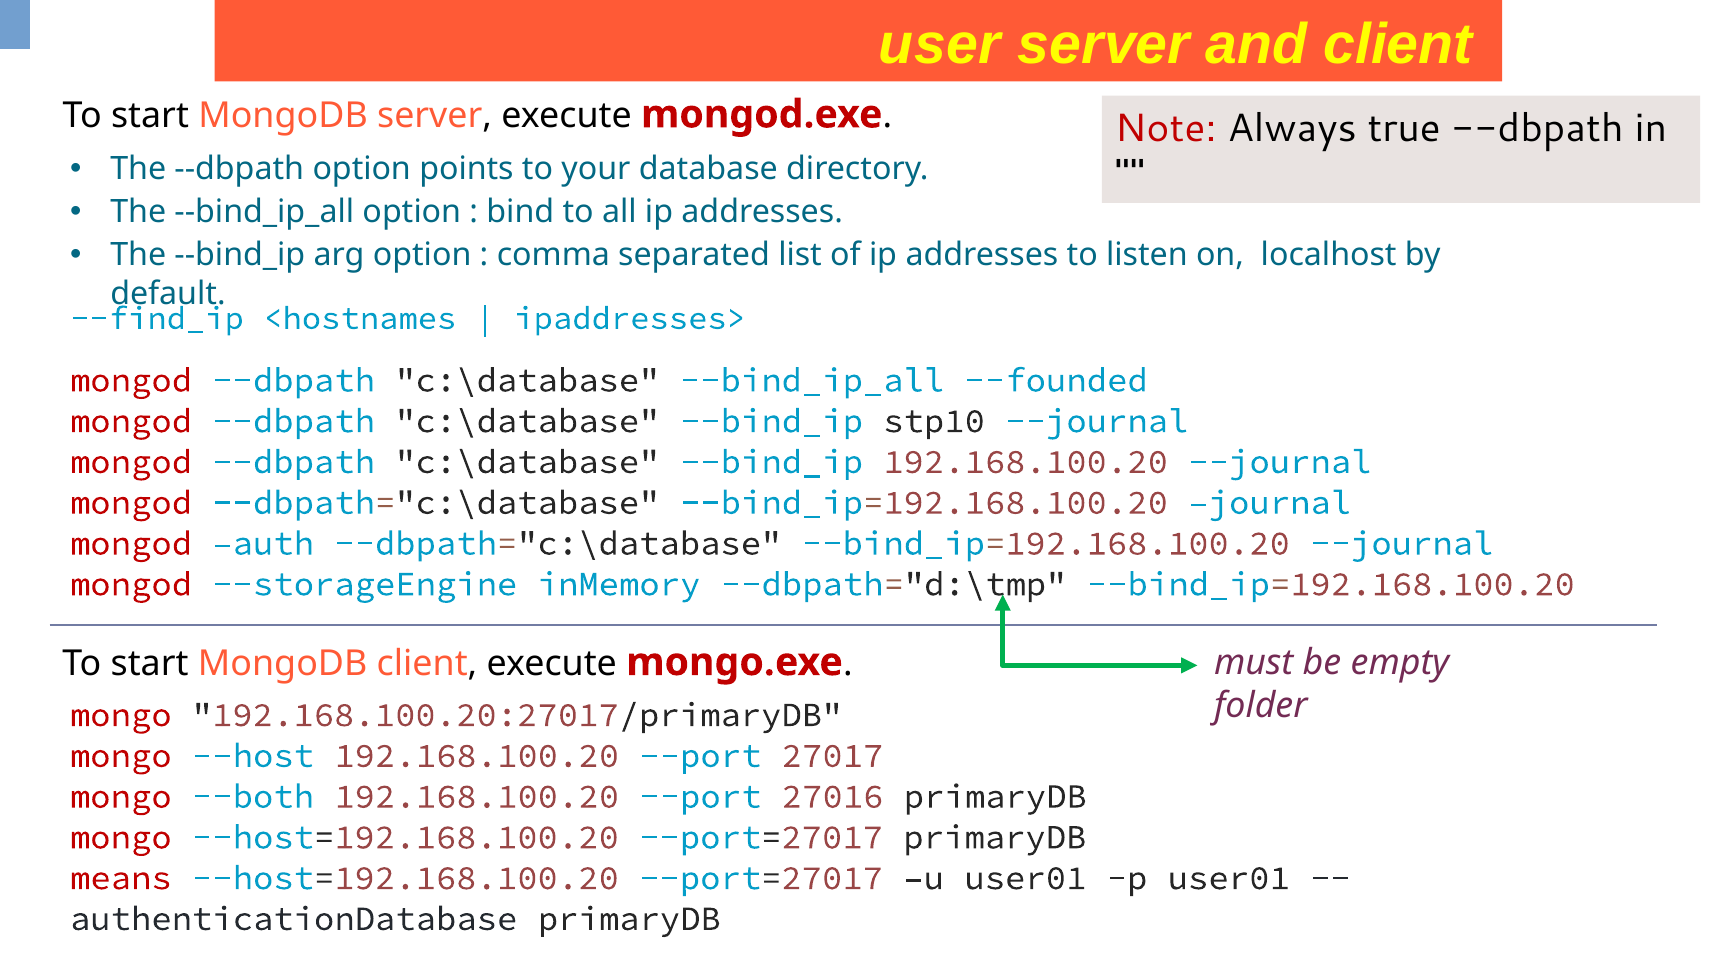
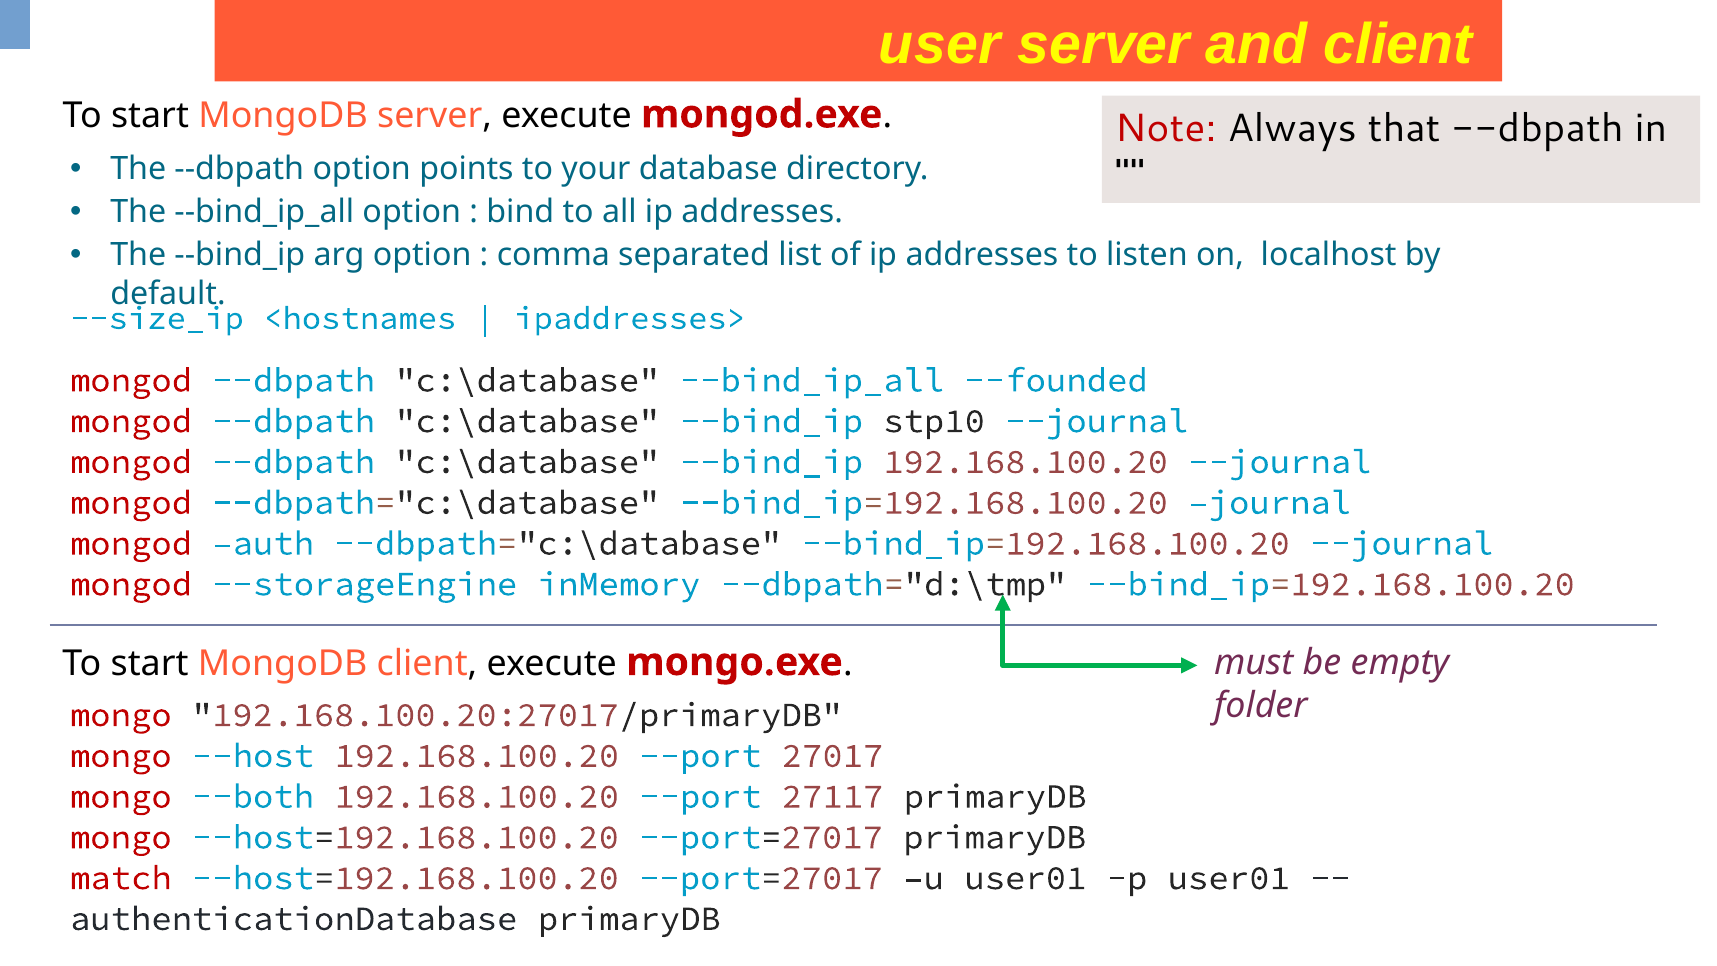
true: true -> that (1404, 128)
--find_ip: --find_ip -> --size_ip (157, 318)
27016: 27016 -> 27117 (833, 796)
means: means -> match (121, 878)
